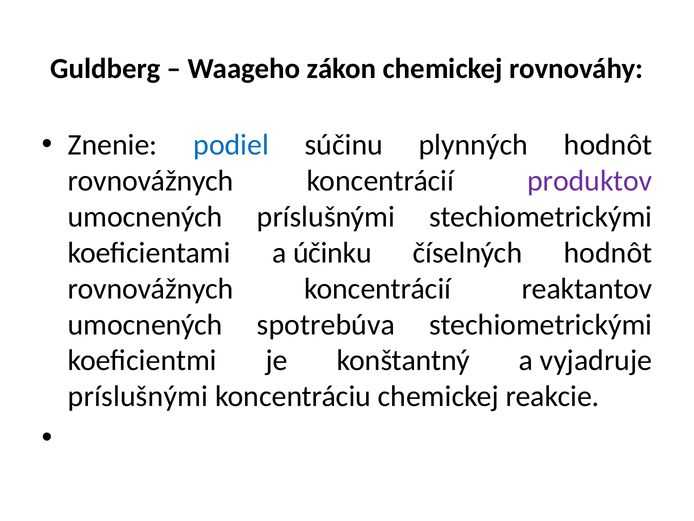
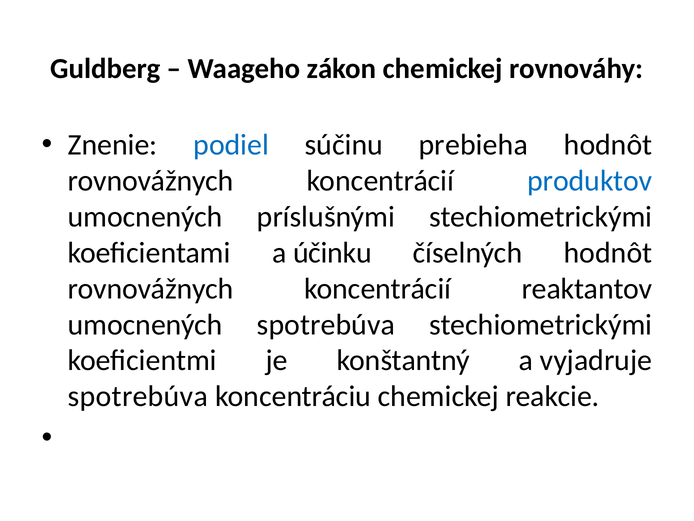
plynných: plynných -> prebieha (473, 145)
produktov colour: purple -> blue (590, 181)
príslušnými: príslušnými -> spotrebúva (138, 396)
